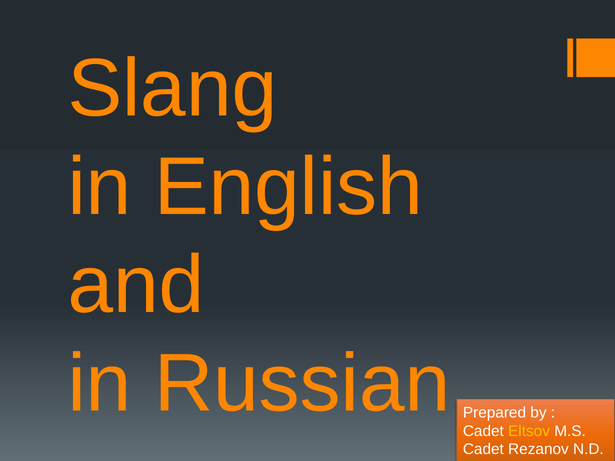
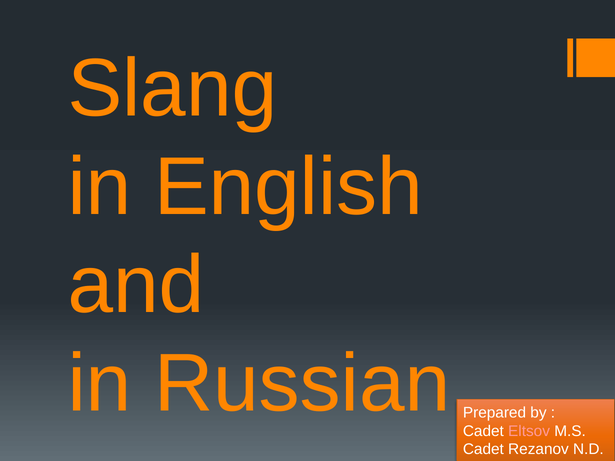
Eltsov colour: yellow -> pink (529, 431)
